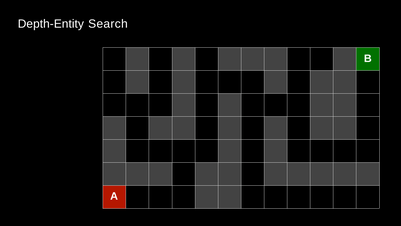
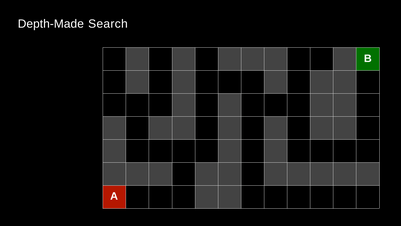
Depth-Entity: Depth-Entity -> Depth-Made (51, 24)
